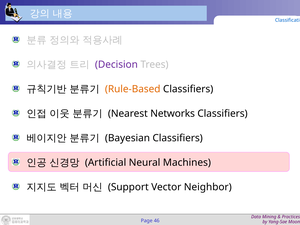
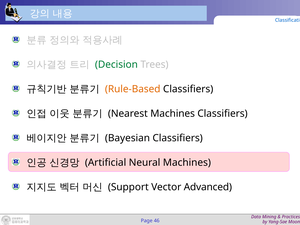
Decision colour: purple -> green (116, 65)
Nearest Networks: Networks -> Machines (173, 114)
Neighbor: Neighbor -> Advanced (208, 187)
